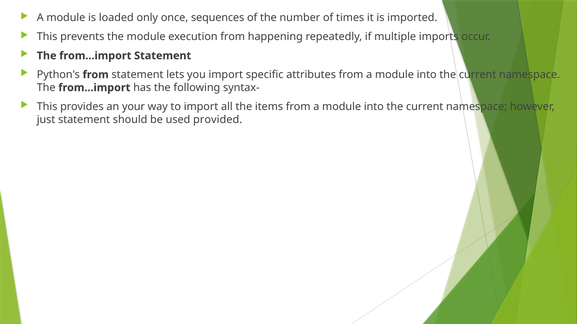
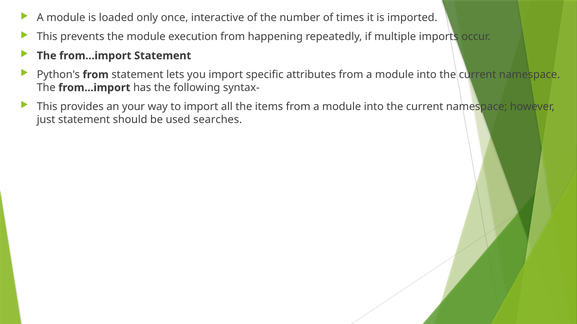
sequences: sequences -> interactive (218, 18)
provided: provided -> searches (218, 120)
